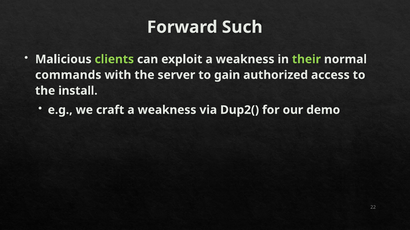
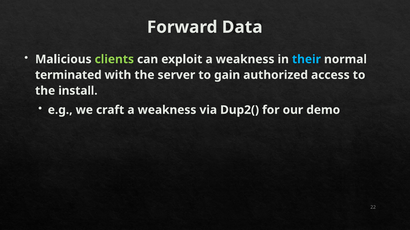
Such: Such -> Data (242, 27)
their colour: light green -> light blue (306, 59)
commands: commands -> terminated (68, 75)
